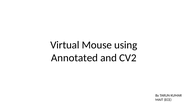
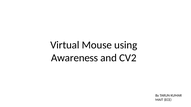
Annotated: Annotated -> Awareness (75, 58)
